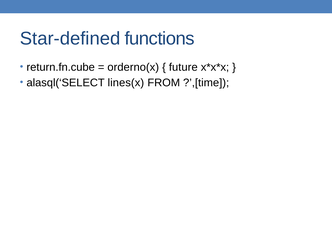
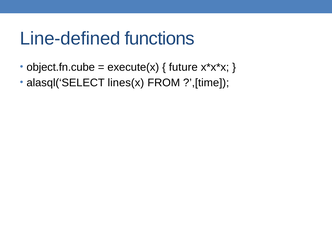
Star-defined: Star-defined -> Line-defined (70, 39)
return.fn.cube: return.fn.cube -> object.fn.cube (61, 67)
orderno(x: orderno(x -> execute(x (133, 67)
